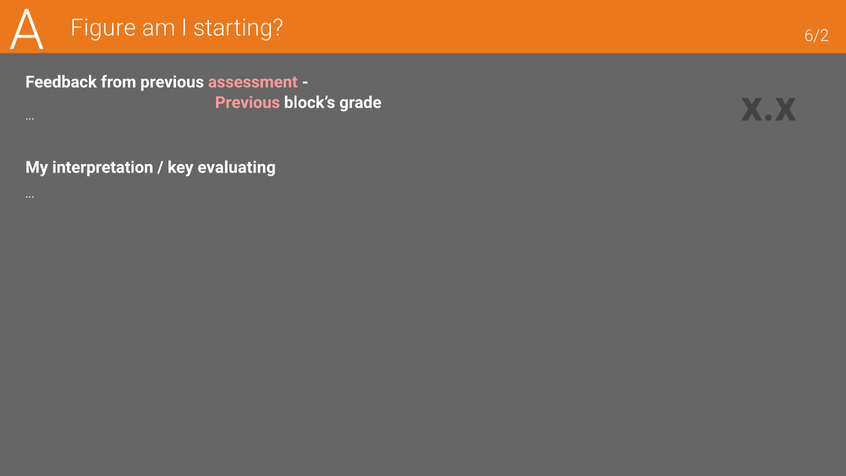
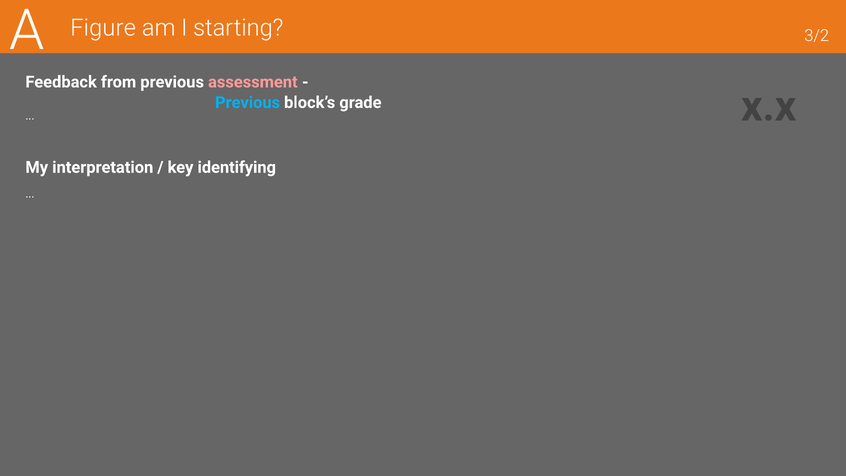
6/2: 6/2 -> 3/2 (817, 36)
Previous colour: pink -> light blue (248, 103)
evaluating: evaluating -> identifying (237, 167)
